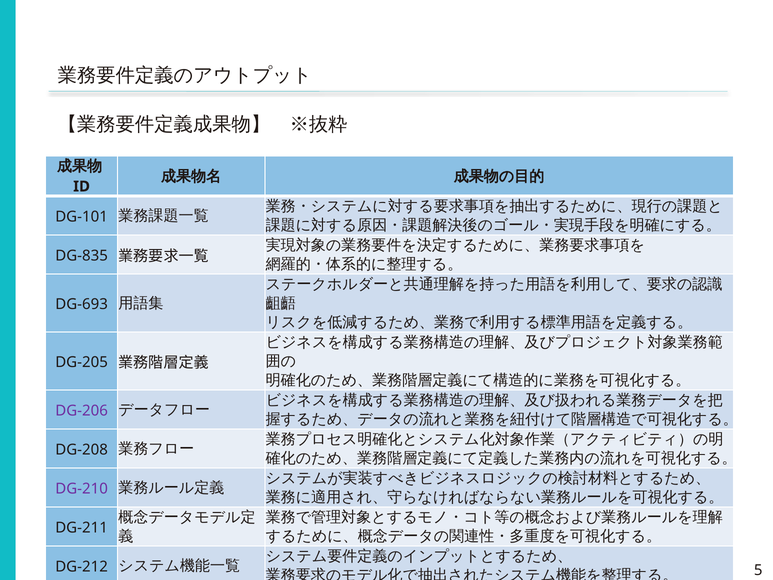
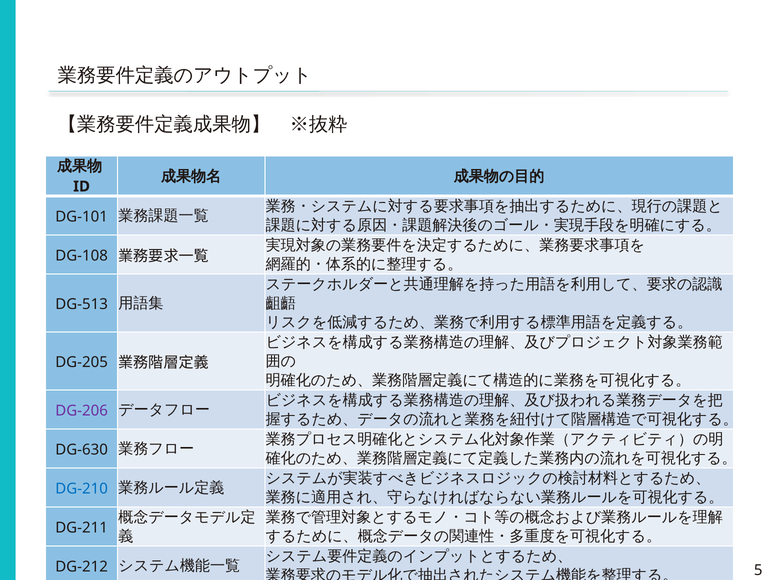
DG-835: DG-835 -> DG-108 (82, 256)
DG-693: DG-693 -> DG-513 (82, 304)
DG-208: DG-208 -> DG-630 (82, 450)
DG-210 colour: purple -> blue (82, 489)
